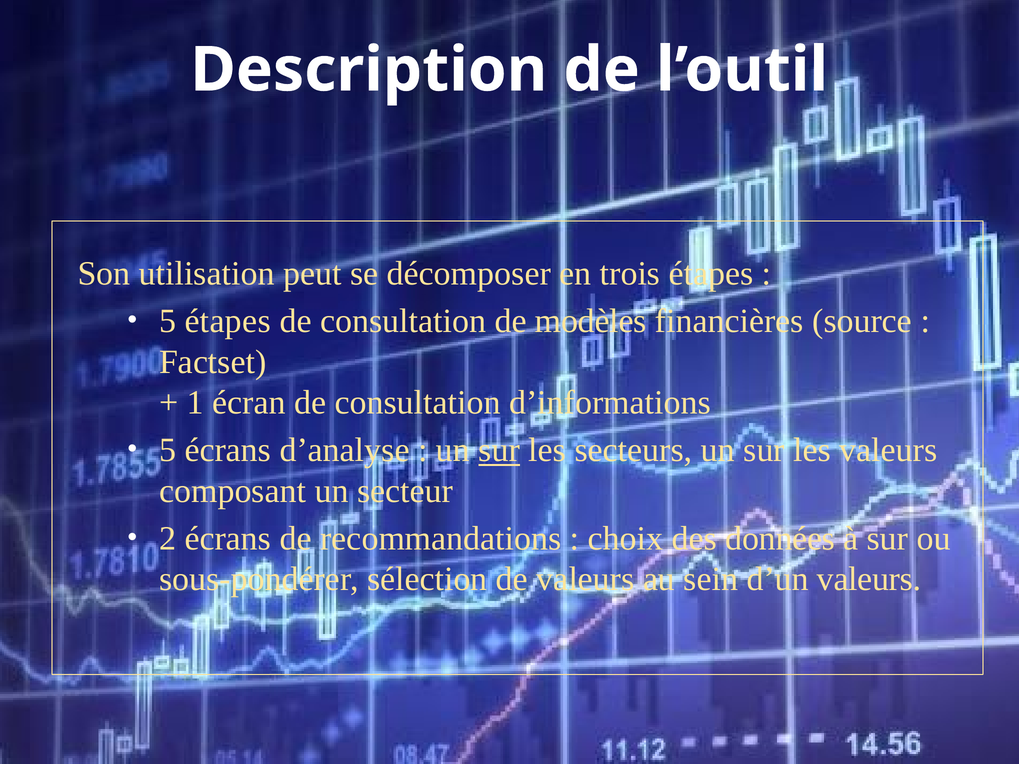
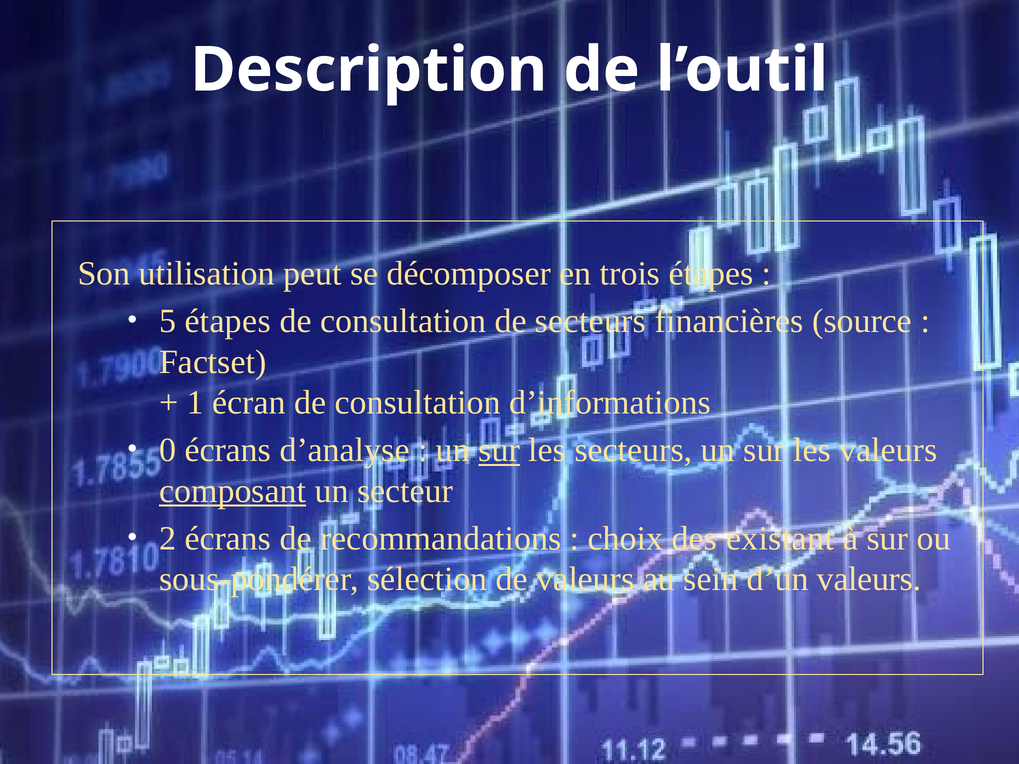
de modèles: modèles -> secteurs (591, 321)
5: 5 -> 0 (168, 450)
composant underline: none -> present (233, 491)
données: données -> existant (780, 539)
